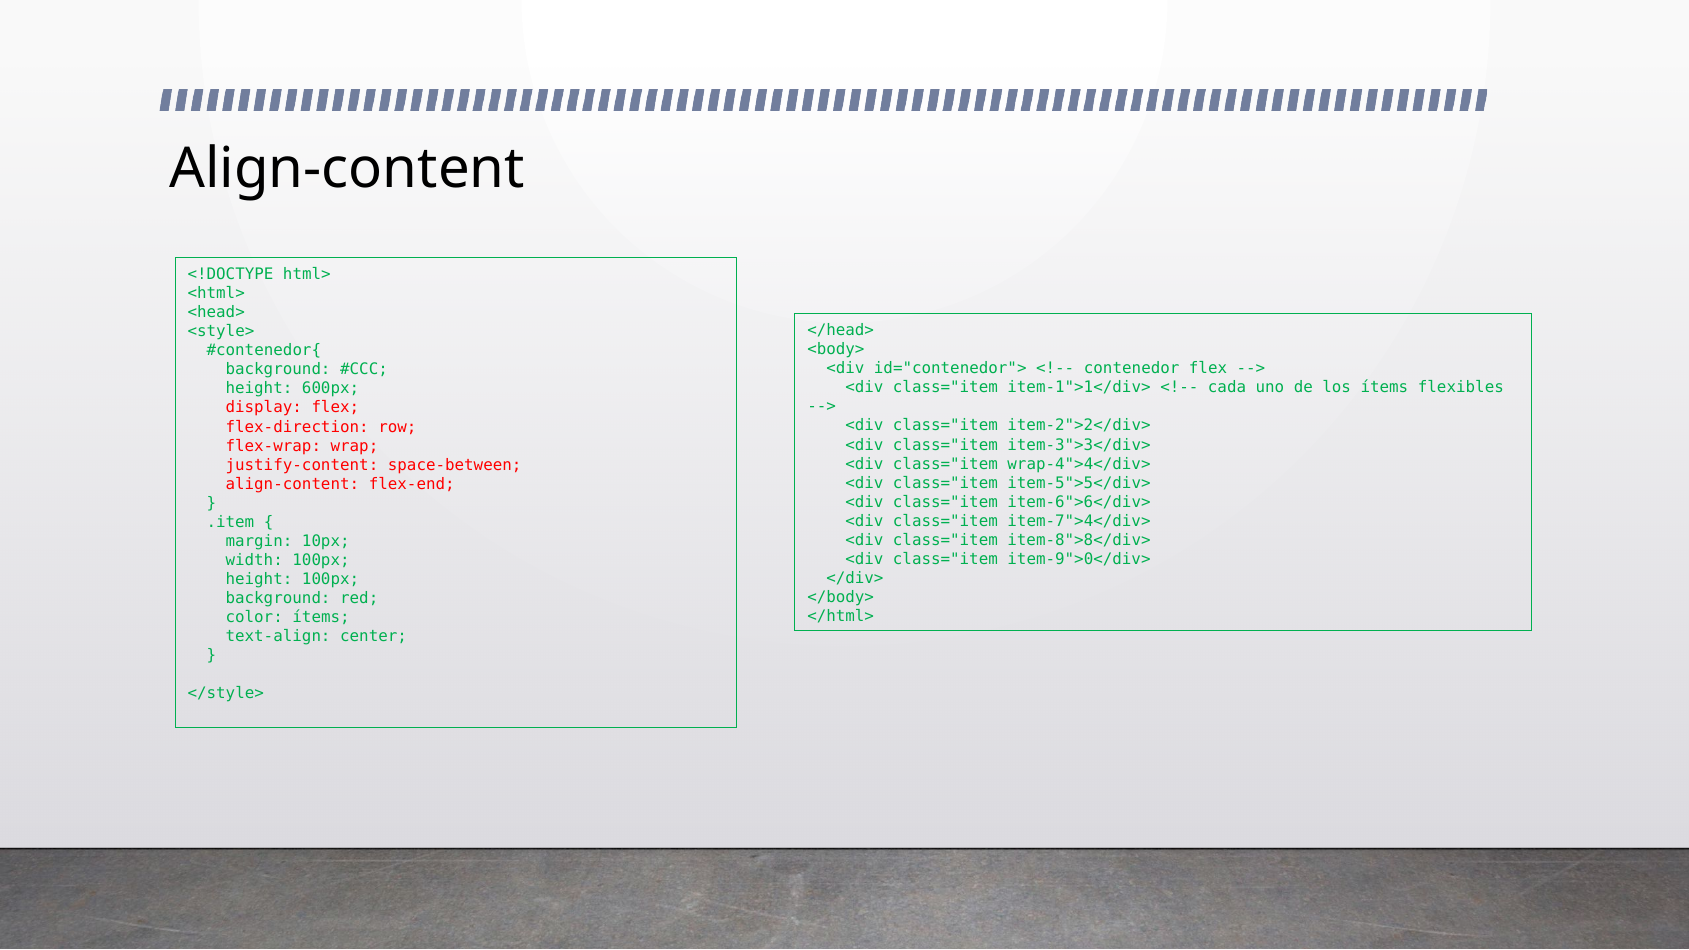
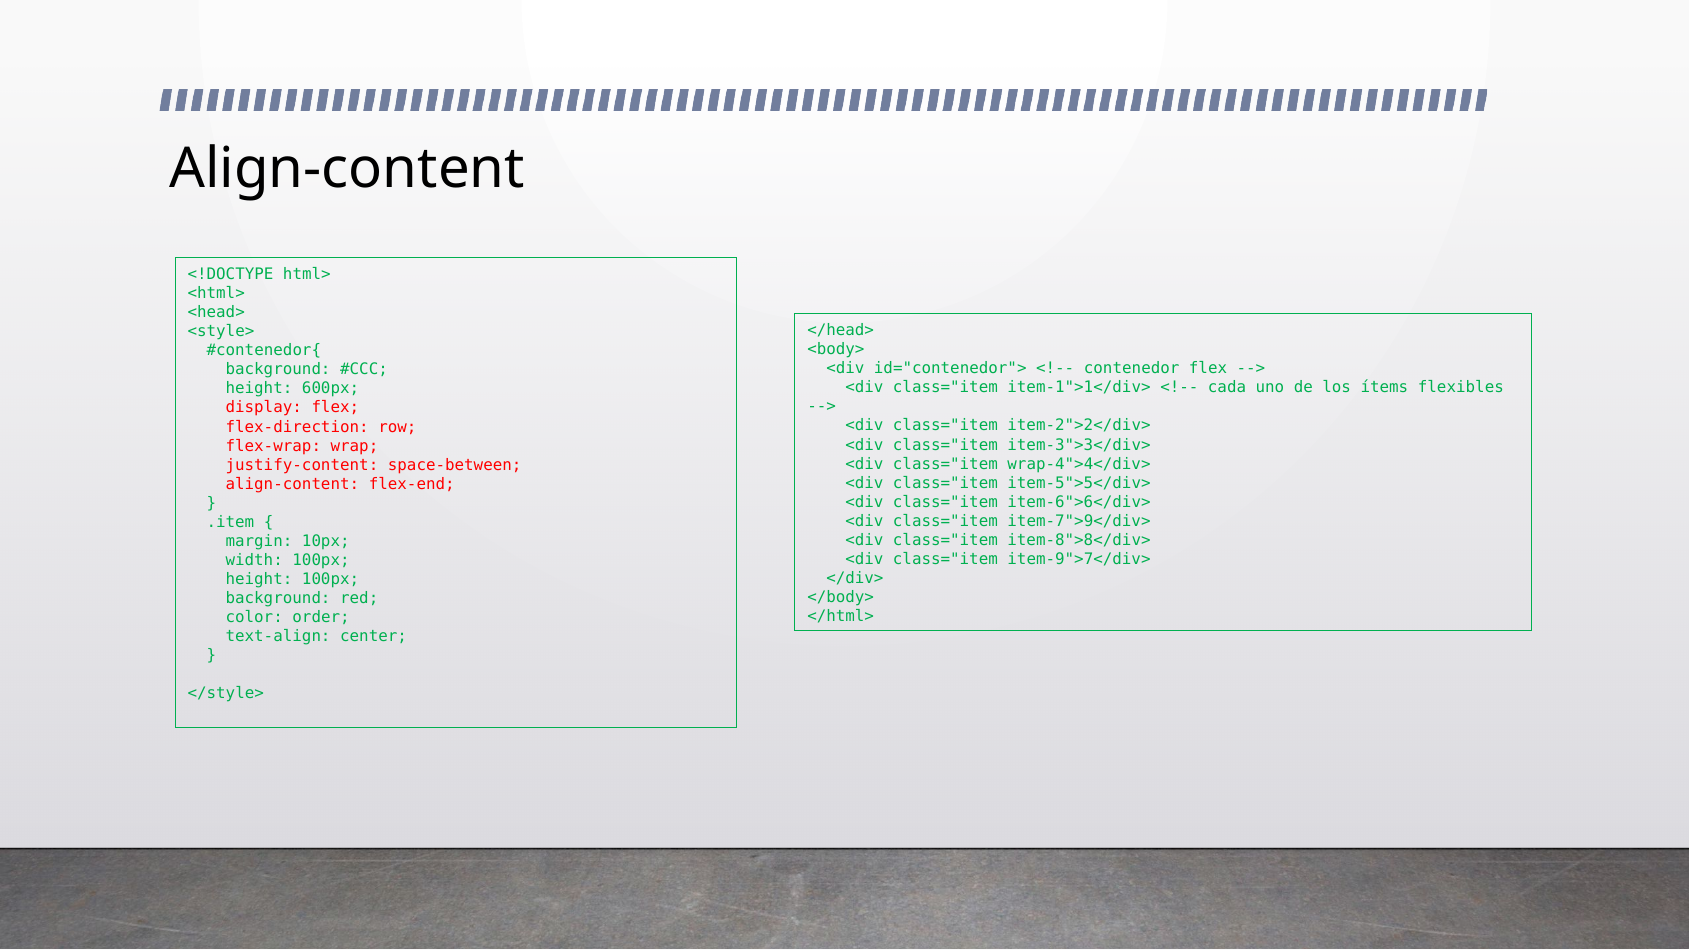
item-7">4</div>: item-7">4</div> -> item-7">9</div> (1079, 521)
item-9">0</div>: item-9">0</div> -> item-9">7</div> (1079, 559)
color ítems: ítems -> order (321, 617)
